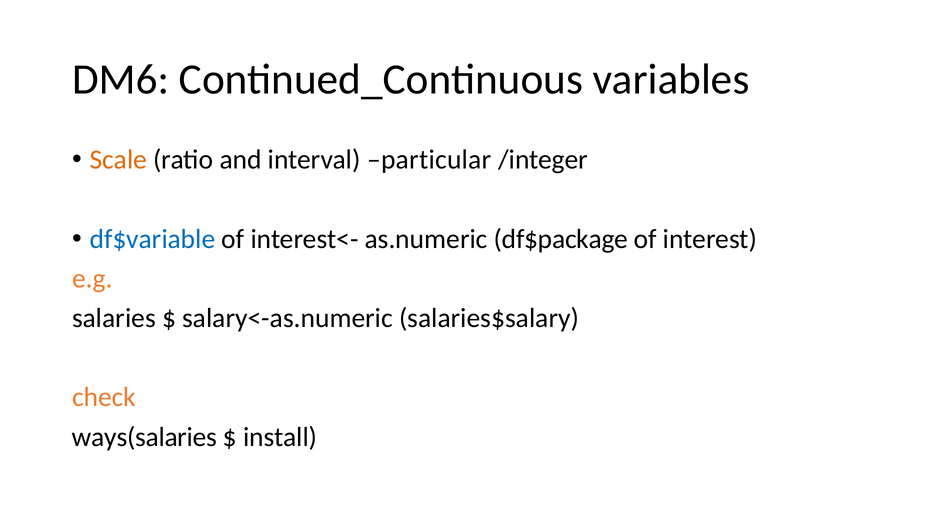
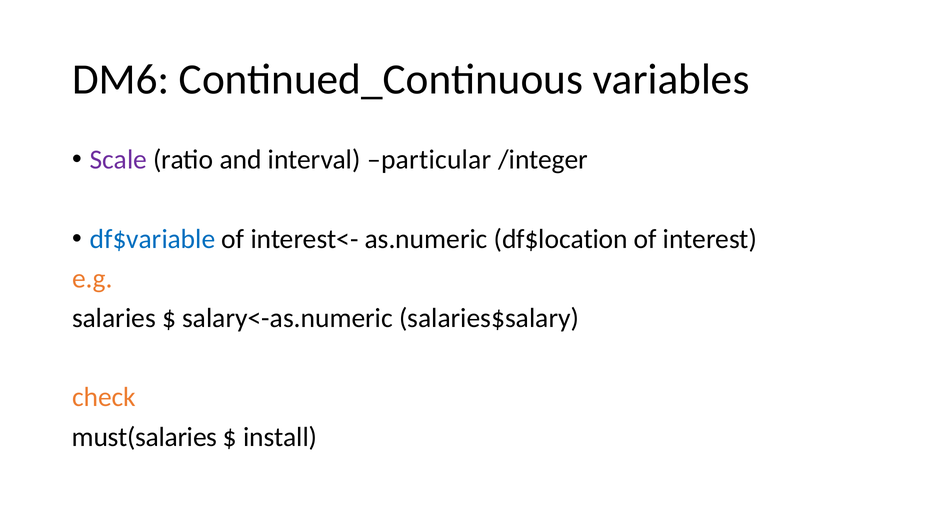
Scale colour: orange -> purple (118, 160)
df$package: df$package -> df$location (561, 239)
ways(salaries: ways(salaries -> must(salaries (145, 437)
